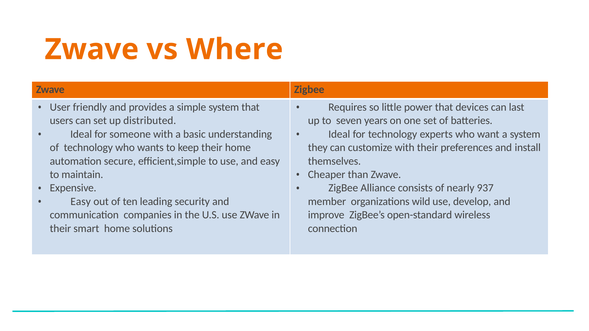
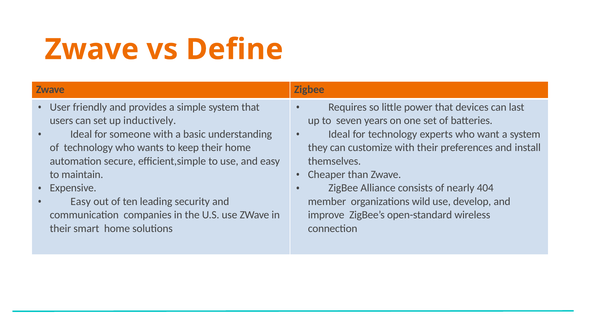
Where: Where -> Deﬁne (235, 49)
distributed: distributed -> inductively (150, 121)
937: 937 -> 404 (485, 188)
